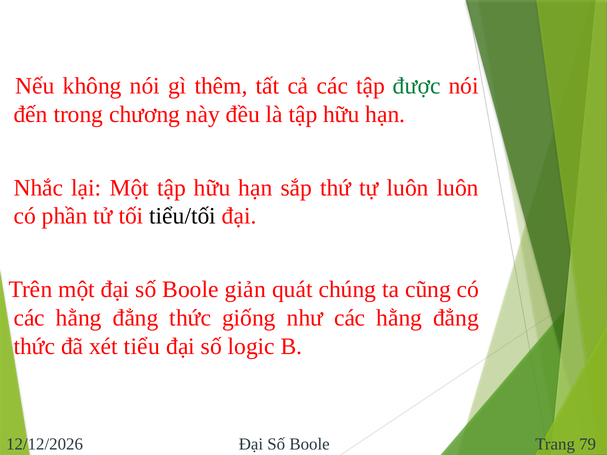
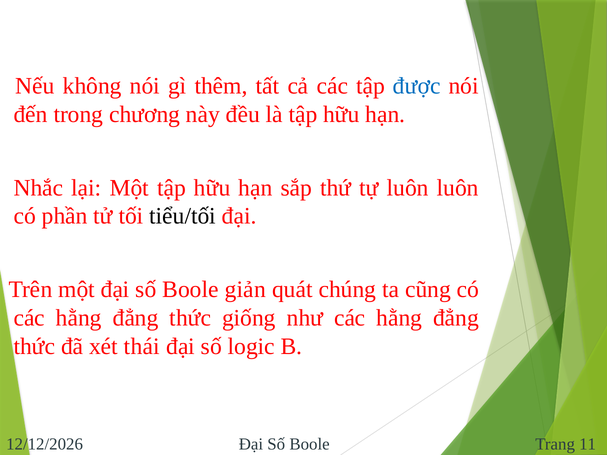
được colour: green -> blue (417, 86)
tiểu: tiểu -> thái (142, 346)
79: 79 -> 11 (588, 444)
